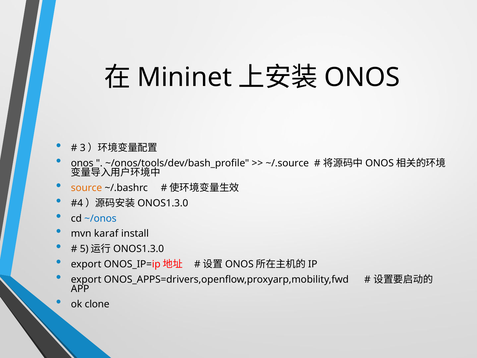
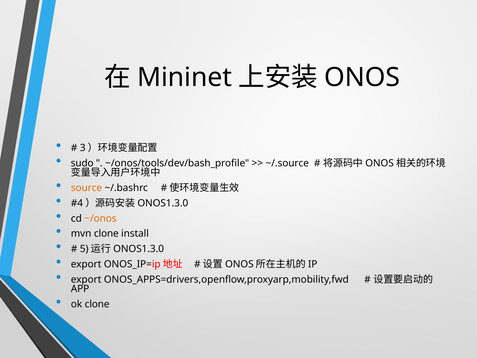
onos: onos -> sudo (82, 163)
~/onos colour: blue -> orange (100, 218)
mvn karaf: karaf -> clone (106, 234)
